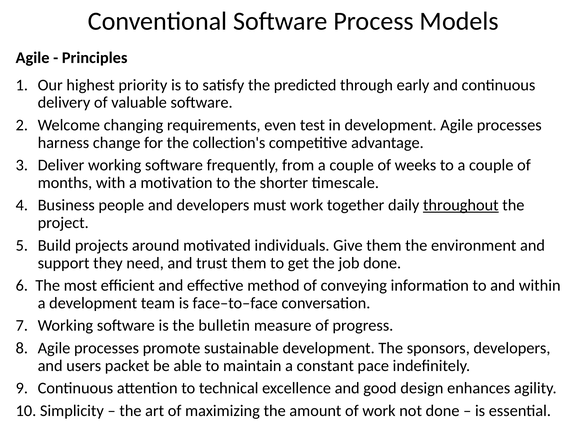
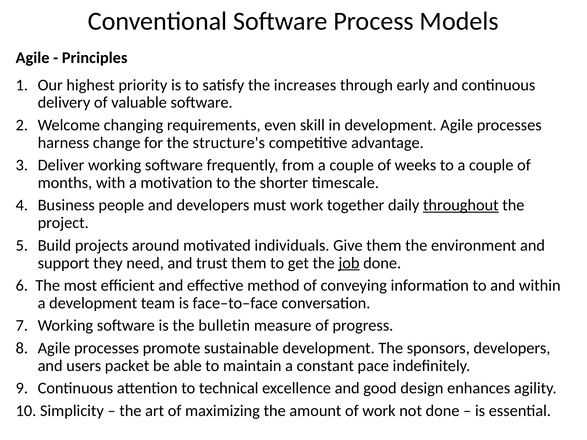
predicted: predicted -> increases (305, 85)
test: test -> skill (312, 125)
collection's: collection's -> structure's (229, 143)
job underline: none -> present (349, 263)
